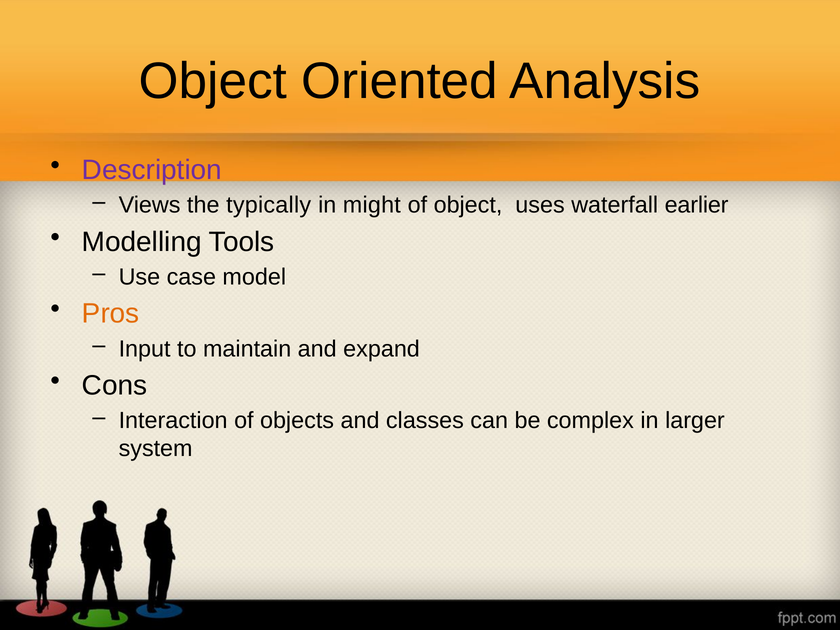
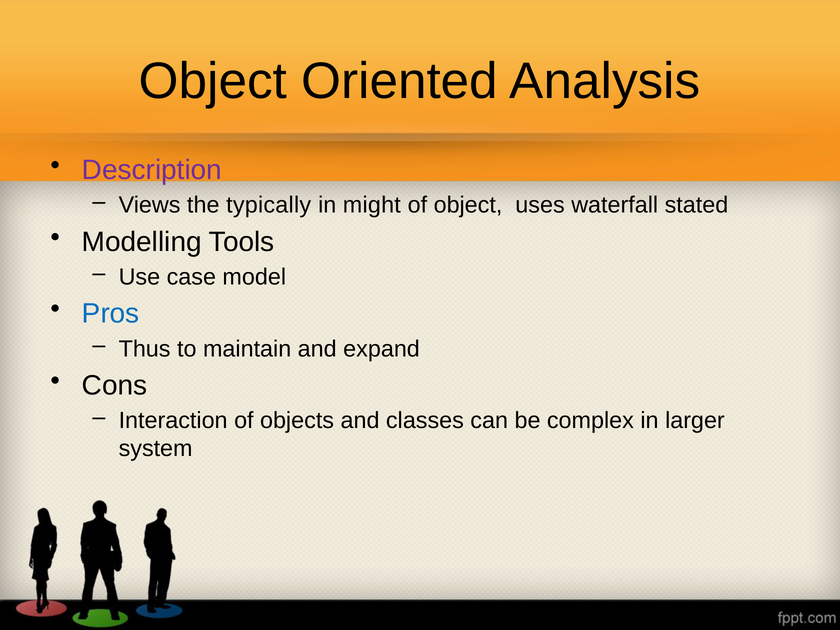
earlier: earlier -> stated (696, 205)
Pros colour: orange -> blue (111, 314)
Input: Input -> Thus (145, 349)
